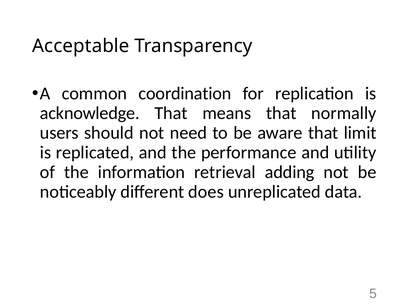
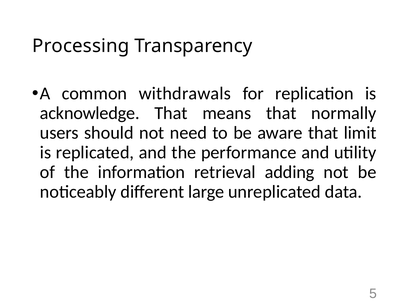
Acceptable: Acceptable -> Processing (81, 46)
coordination: coordination -> withdrawals (185, 93)
does: does -> large (206, 192)
